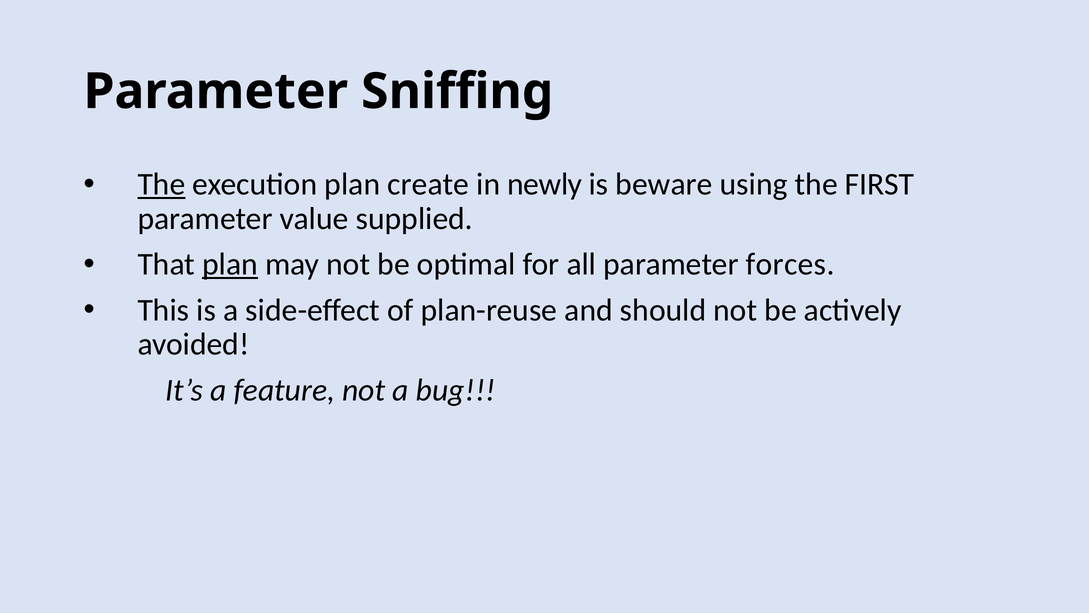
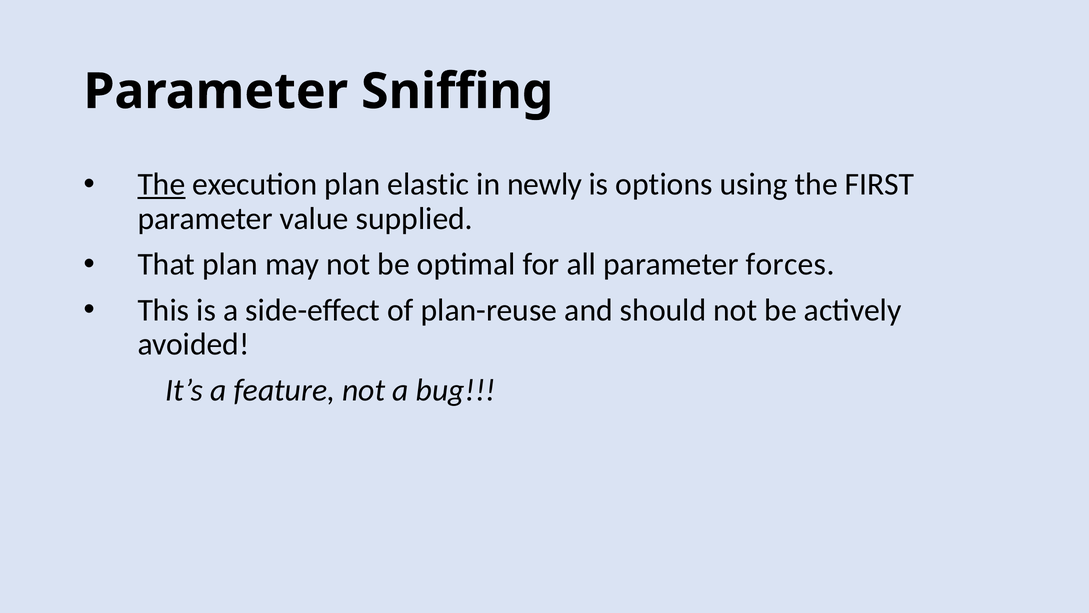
create: create -> elastic (428, 184)
beware: beware -> options (664, 184)
plan underline: present -> none (230, 264)
